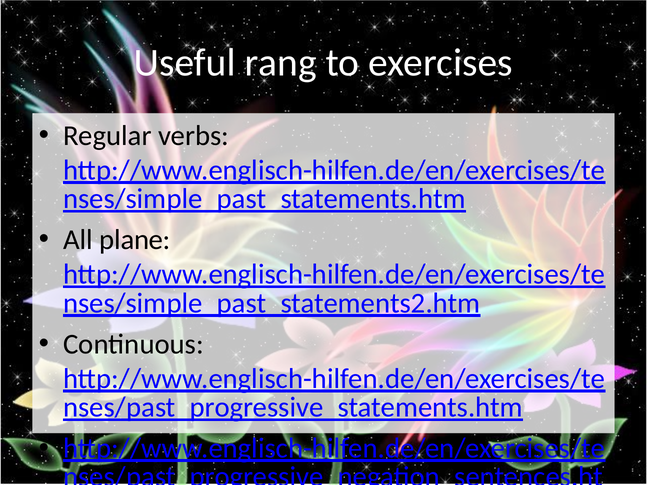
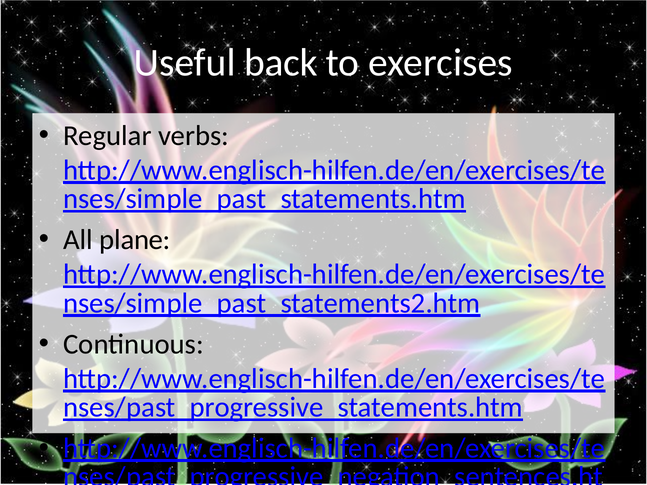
rang: rang -> back (281, 63)
